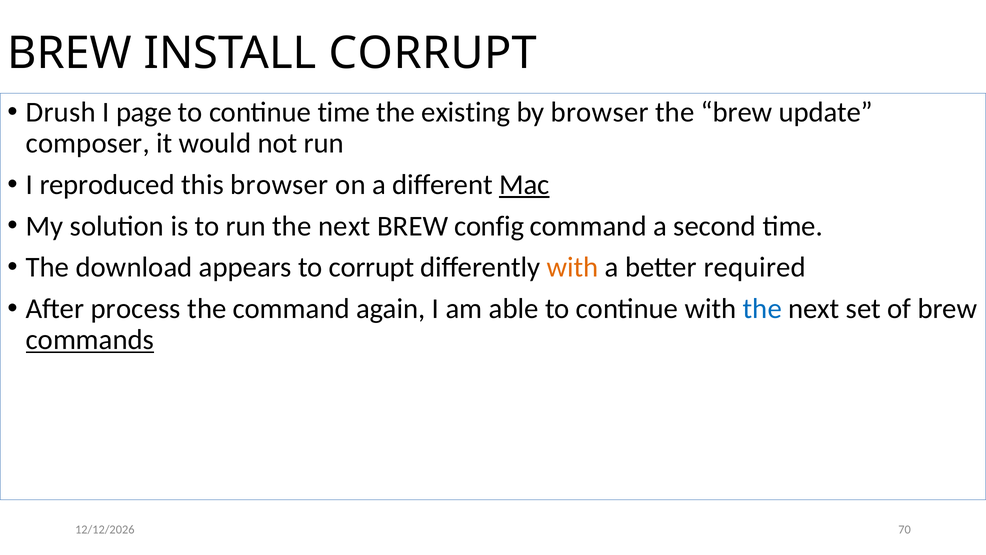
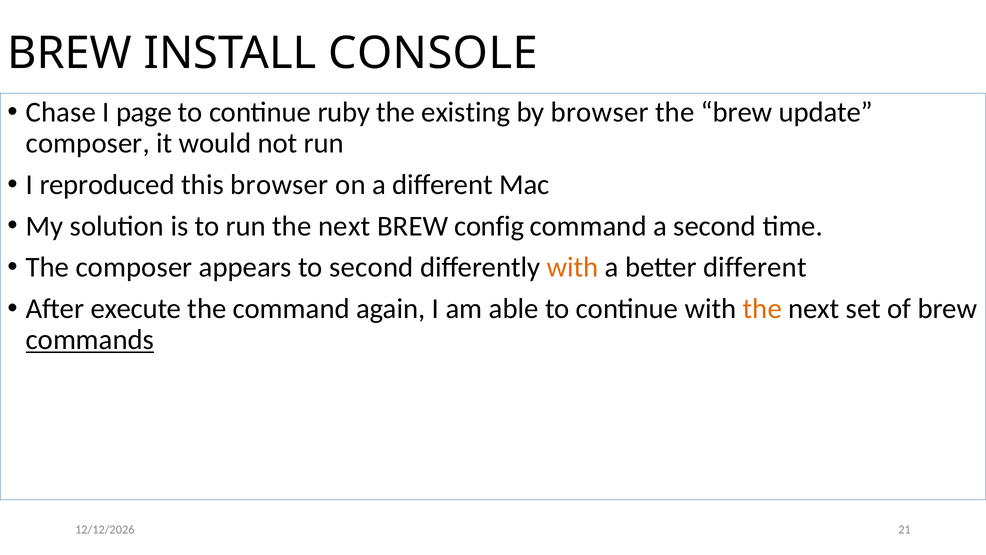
INSTALL CORRUPT: CORRUPT -> CONSOLE (433, 53)
Drush: Drush -> Chase (61, 112)
continue time: time -> ruby (344, 112)
Mac underline: present -> none (524, 185)
The download: download -> composer (134, 267)
to corrupt: corrupt -> second (371, 267)
better required: required -> different (755, 267)
process: process -> execute (136, 309)
the colour: blue -> orange (762, 309)
70: 70 -> 21 (905, 530)
